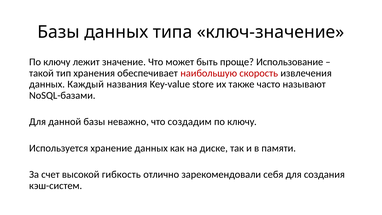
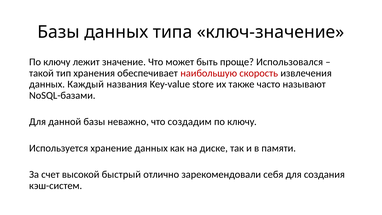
Использование: Использование -> Использовался (290, 62)
гибкость: гибкость -> быстрый (121, 174)
